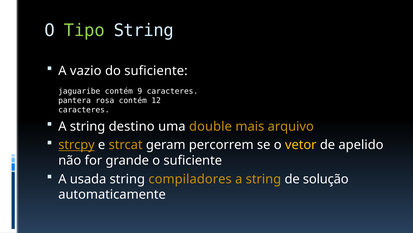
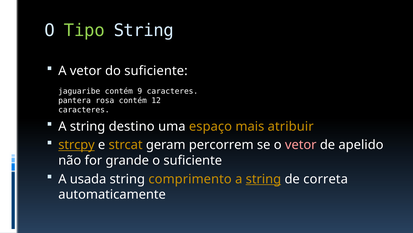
A vazio: vazio -> vetor (86, 71)
double: double -> espaço (210, 126)
arquivo: arquivo -> atribuir (291, 126)
vetor colour: yellow -> pink (301, 145)
compiladores: compiladores -> comprimento (190, 179)
string underline: none -> present (263, 179)
solução: solução -> correta (326, 179)
